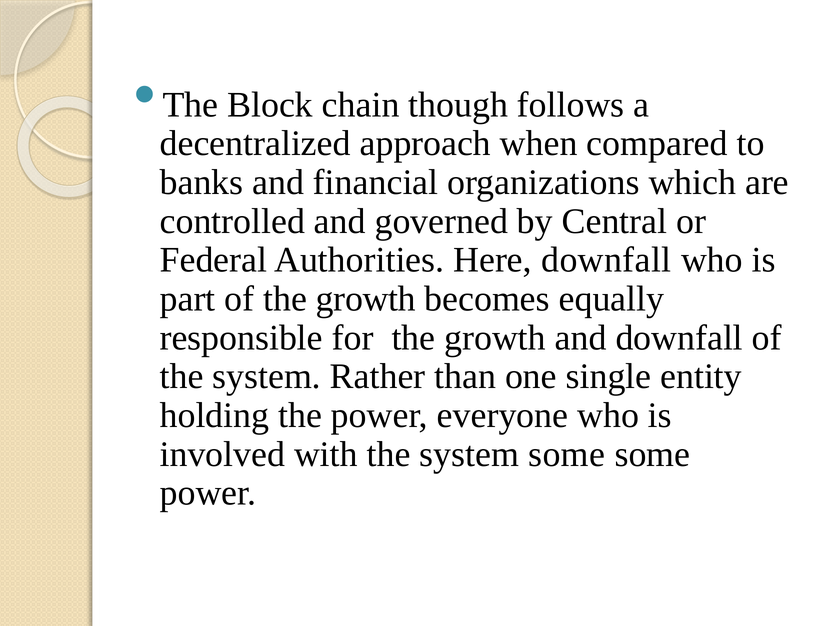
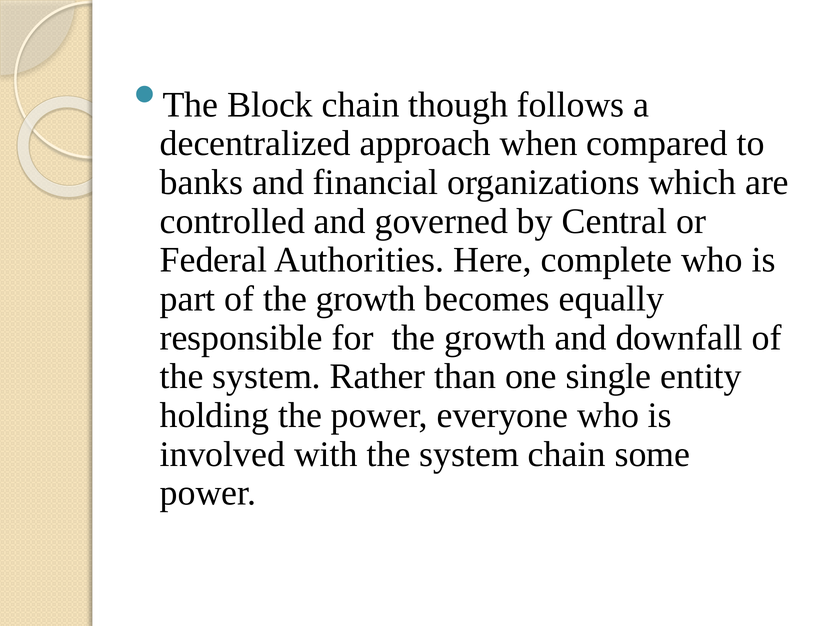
Here downfall: downfall -> complete (606, 260)
system some: some -> chain (567, 454)
